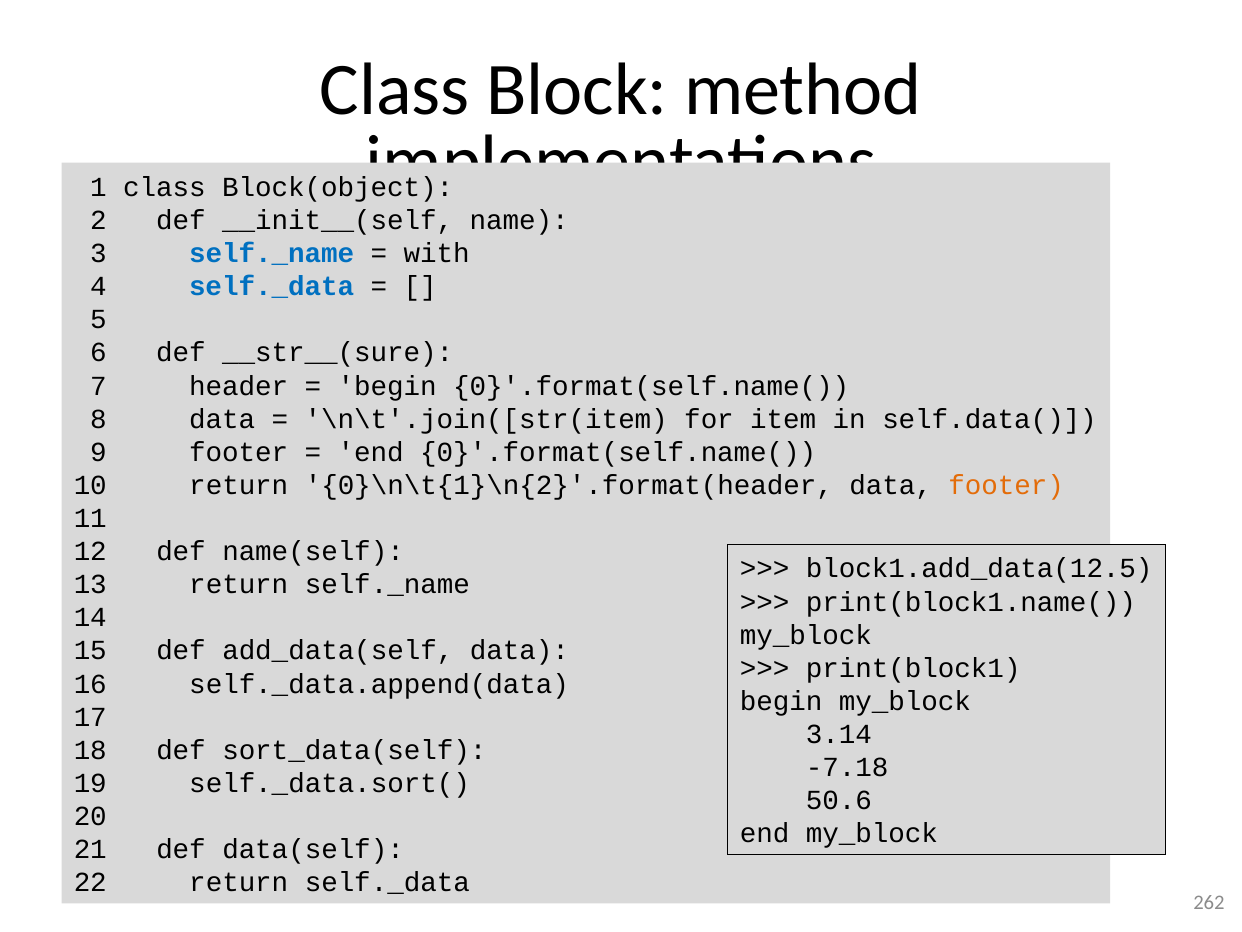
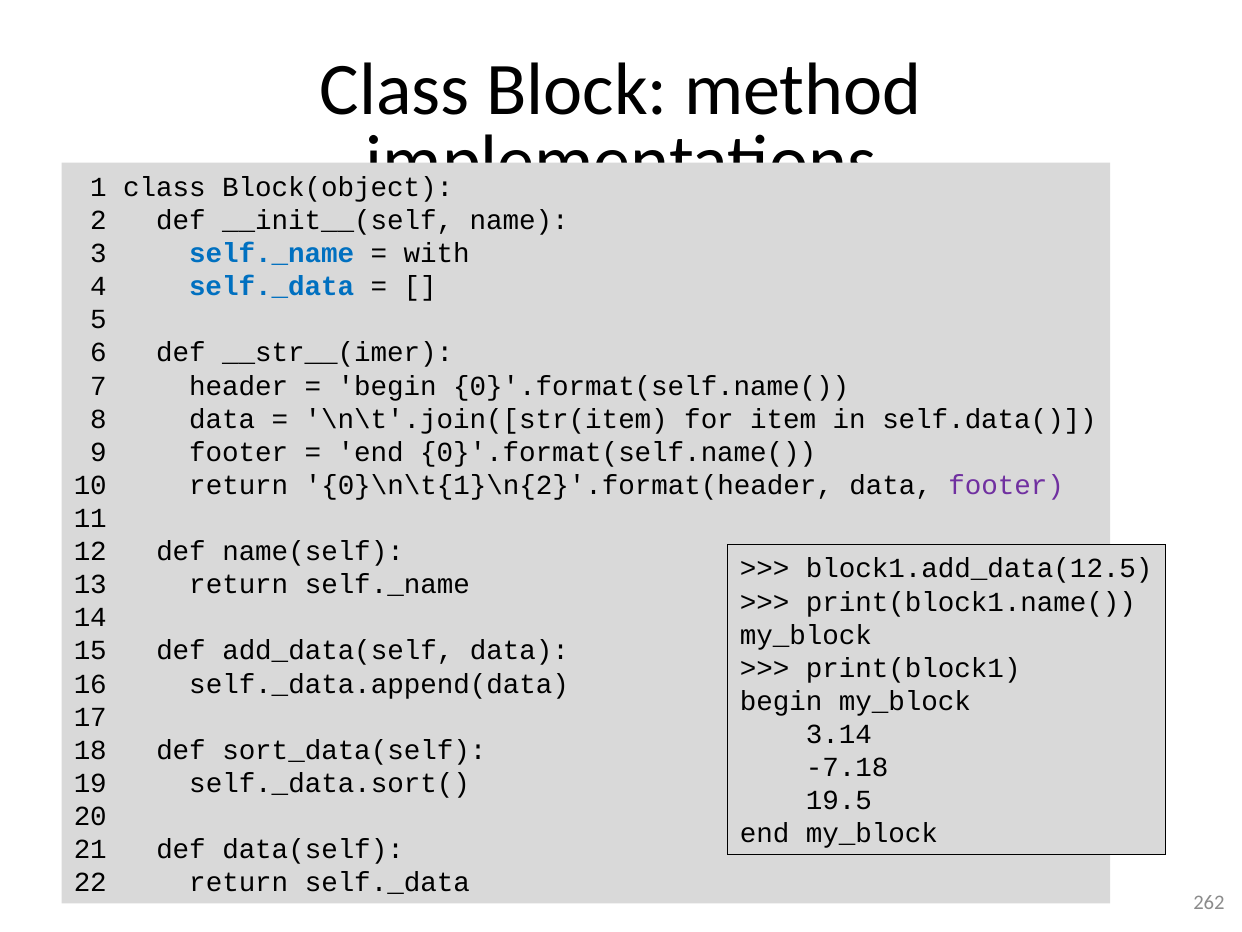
__str__(sure: __str__(sure -> __str__(imer (338, 353)
footer colour: orange -> purple (1006, 485)
50.6: 50.6 -> 19.5 (839, 800)
